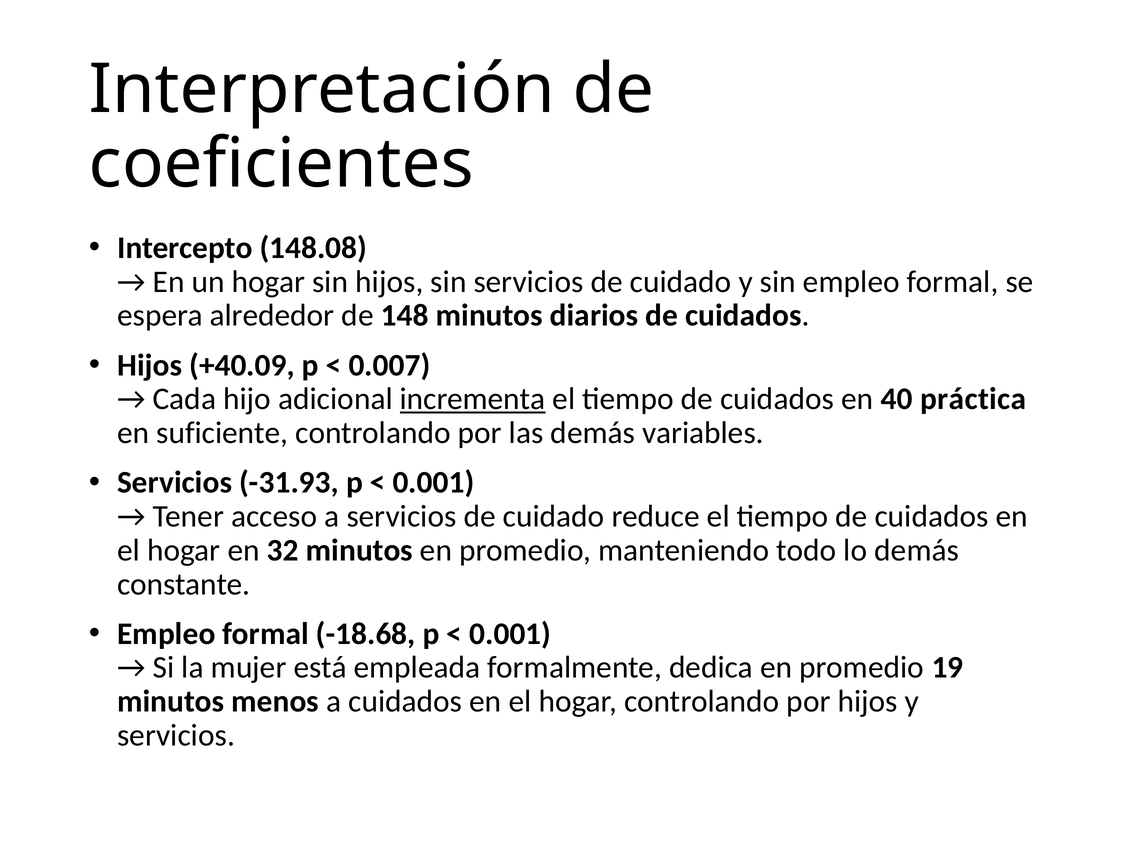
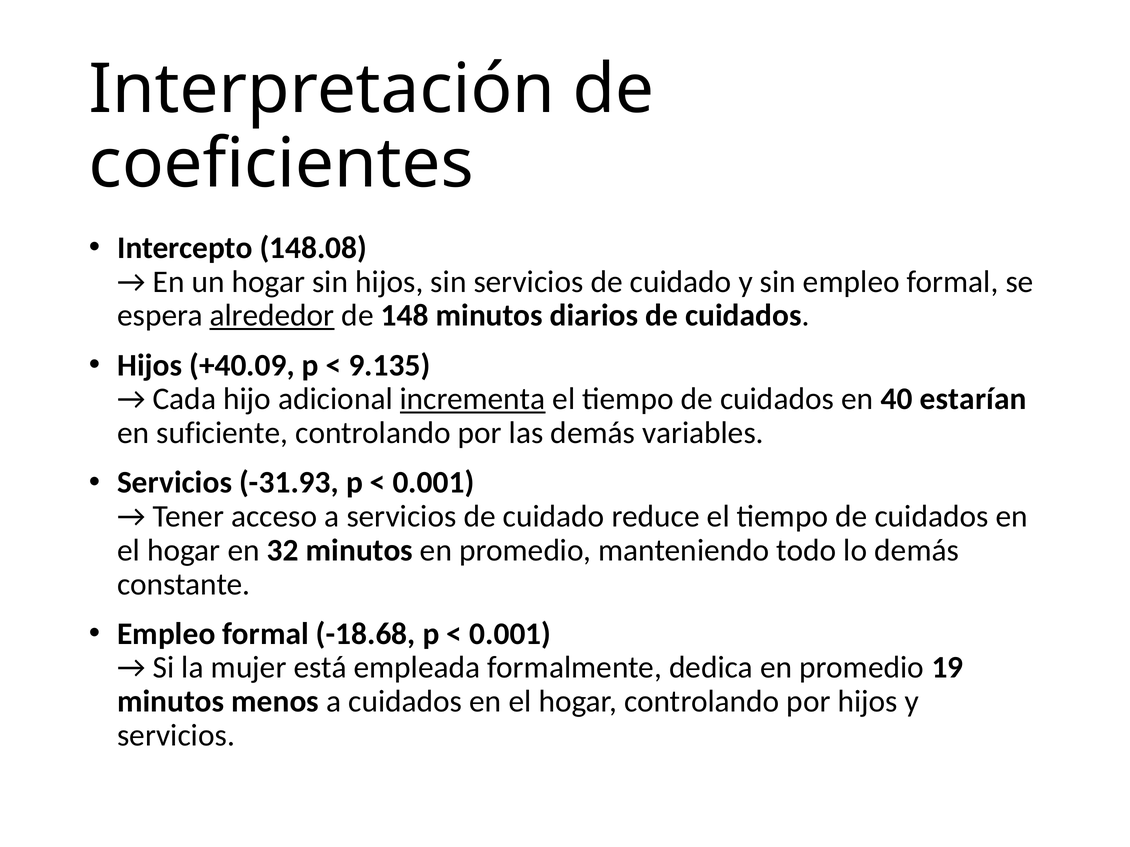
alrededor underline: none -> present (272, 316)
0.007: 0.007 -> 9.135 (389, 365)
práctica: práctica -> estarían (973, 399)
